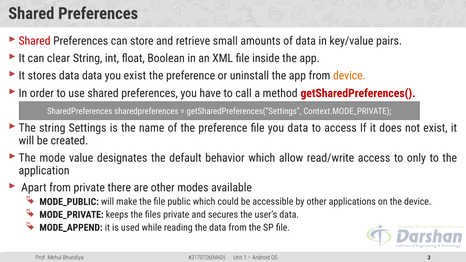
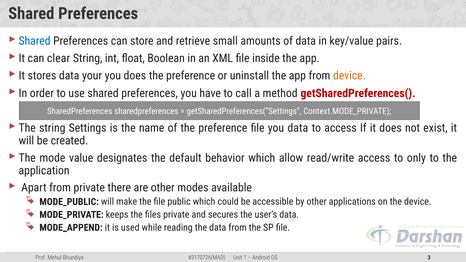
Shared colour: red -> blue (35, 41)
data data: data -> your (92, 76)
you exist: exist -> does (135, 76)
